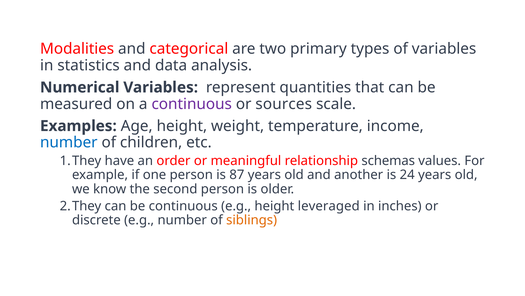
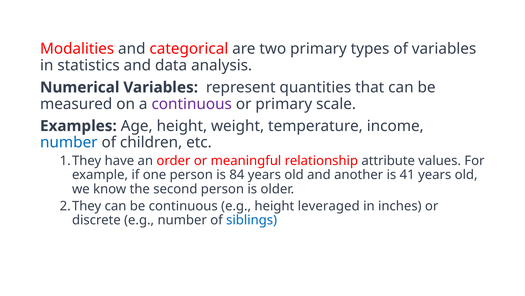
or sources: sources -> primary (284, 104)
schemas: schemas -> attribute (388, 160)
87: 87 -> 84 (237, 174)
24: 24 -> 41 (407, 174)
siblings colour: orange -> blue (252, 220)
